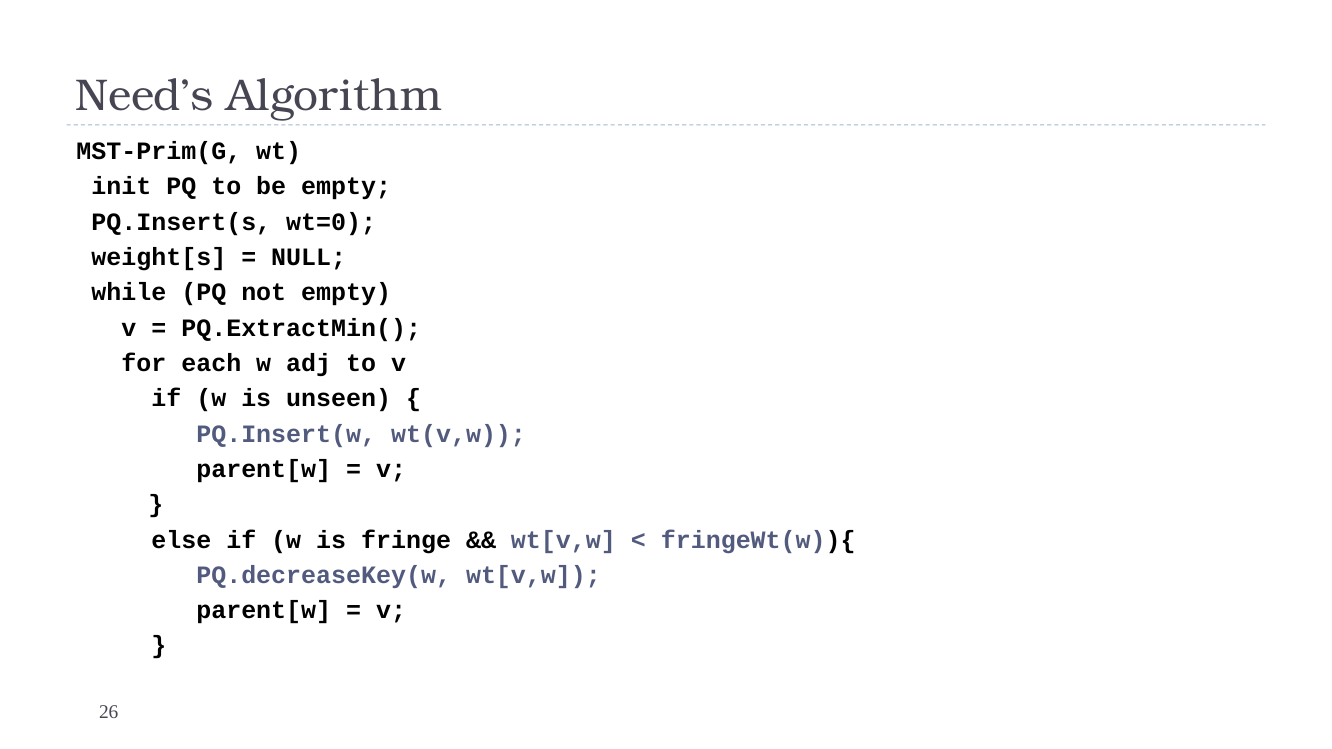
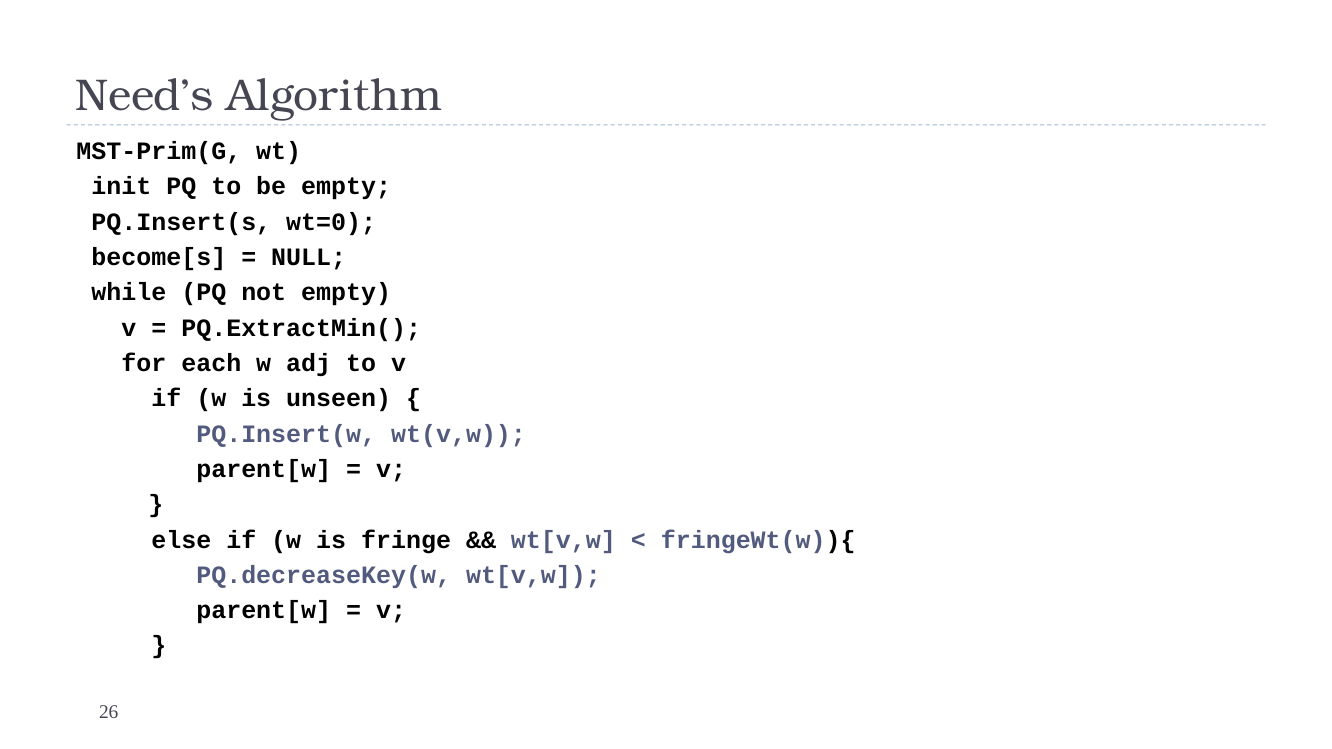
weight[s: weight[s -> become[s (159, 257)
